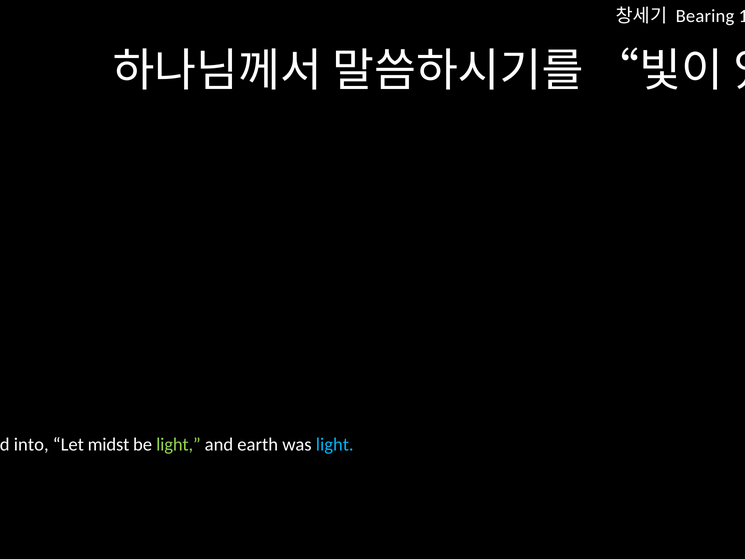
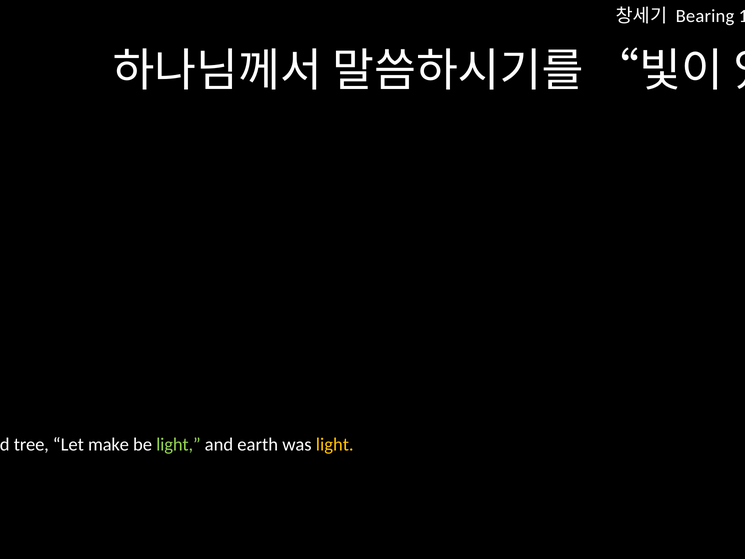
into: into -> tree (31, 444)
midst: midst -> make (109, 444)
light colour: light blue -> yellow (335, 444)
